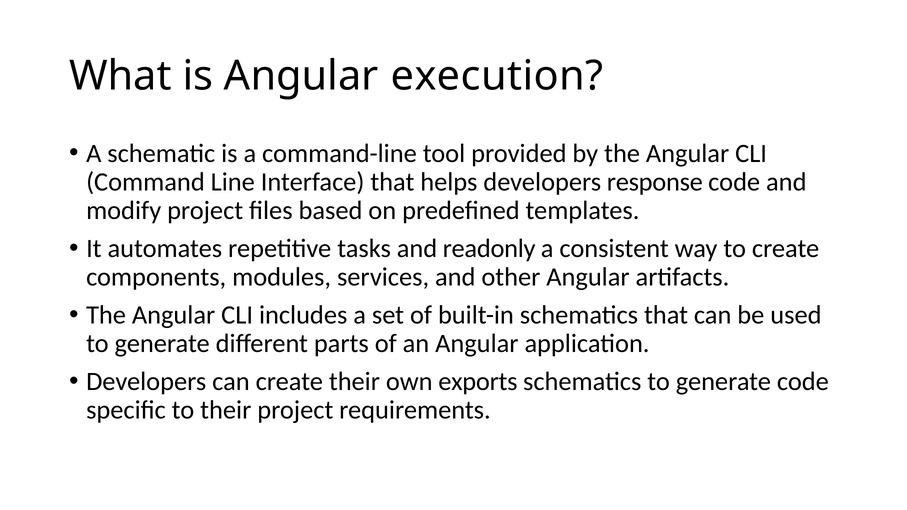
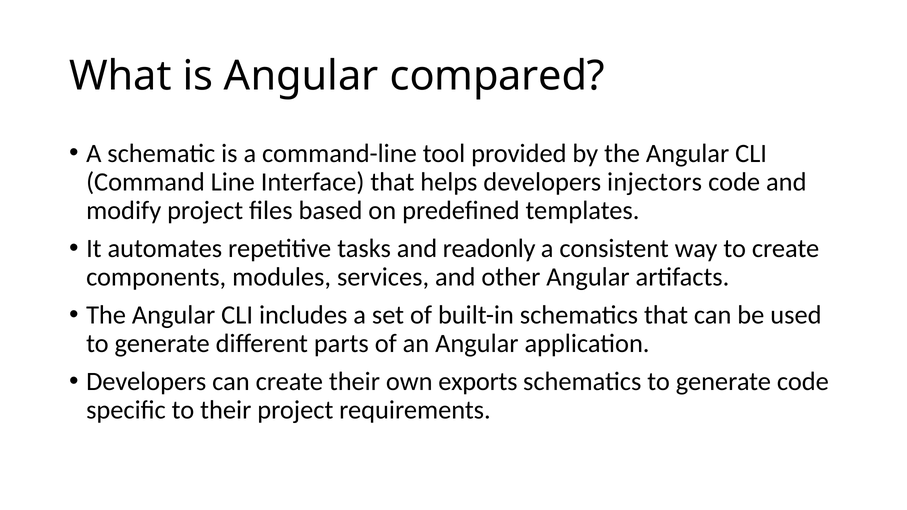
execution: execution -> compared (497, 76)
response: response -> injectors (655, 182)
